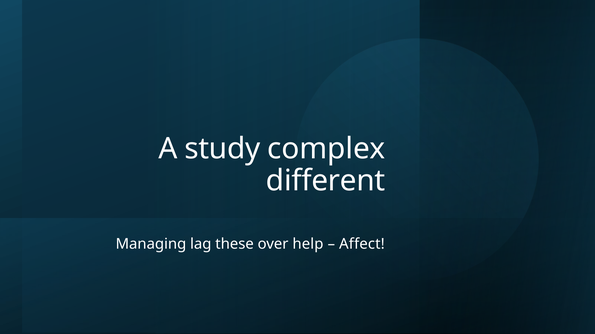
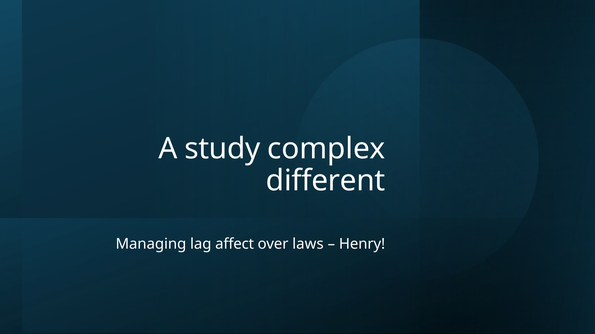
these: these -> affect (235, 244)
help: help -> laws (308, 244)
Affect: Affect -> Henry (362, 244)
